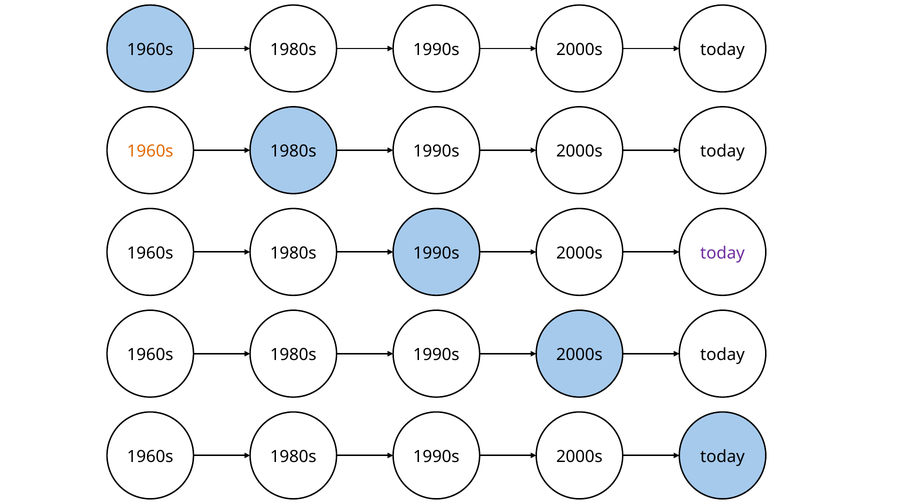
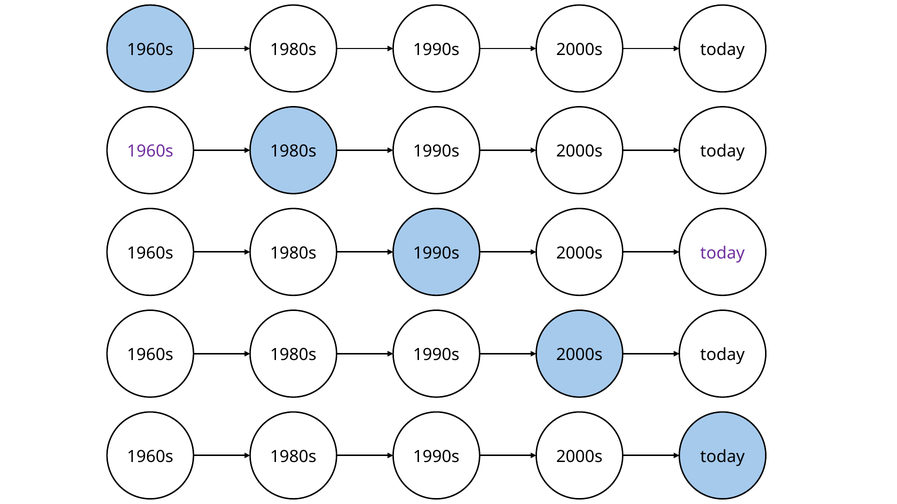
1960s colour: orange -> purple (150, 152)
